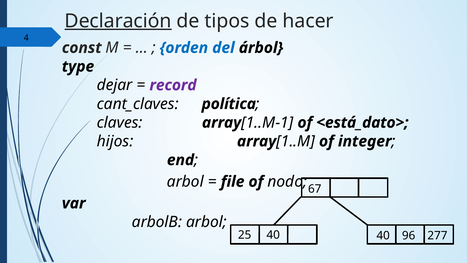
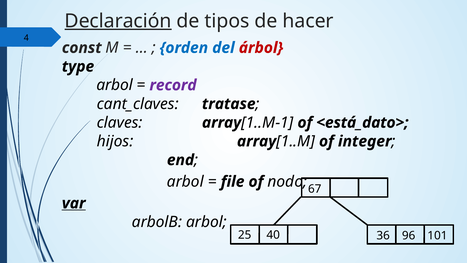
árbol colour: black -> red (261, 48)
dejar: dejar -> arbol (115, 85)
política: política -> tratase (229, 104)
var underline: none -> present (74, 203)
40 40: 40 -> 36 (383, 235)
277: 277 -> 101 (437, 235)
